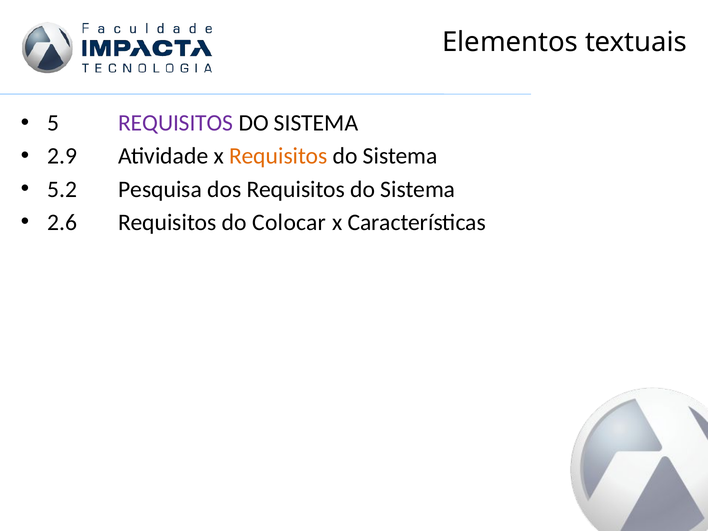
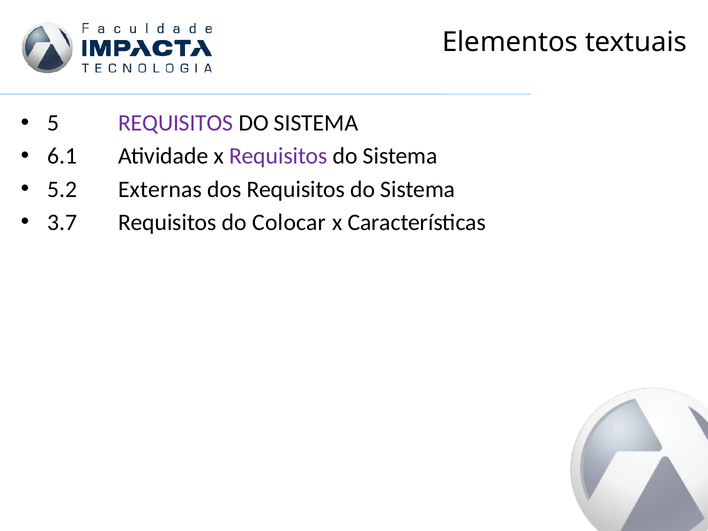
2.9: 2.9 -> 6.1 (62, 156)
Requisitos colour: orange -> purple (278, 156)
Pesquisa: Pesquisa -> Externas (160, 189)
2.6: 2.6 -> 3.7 (62, 222)
